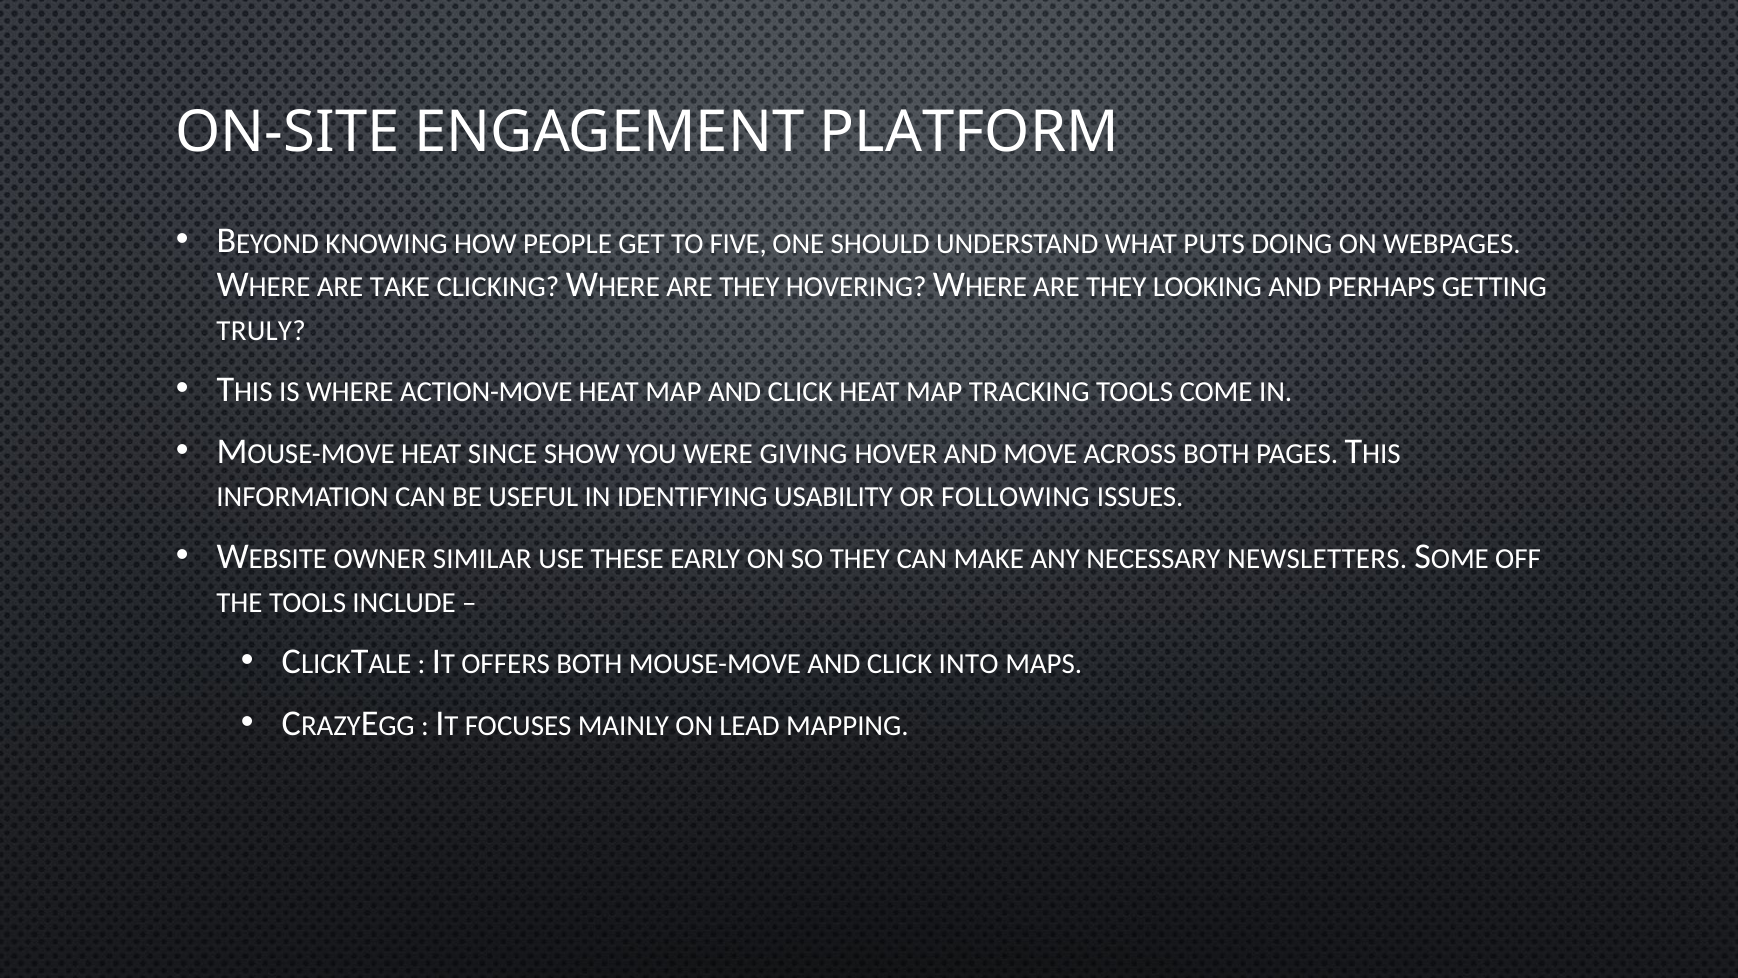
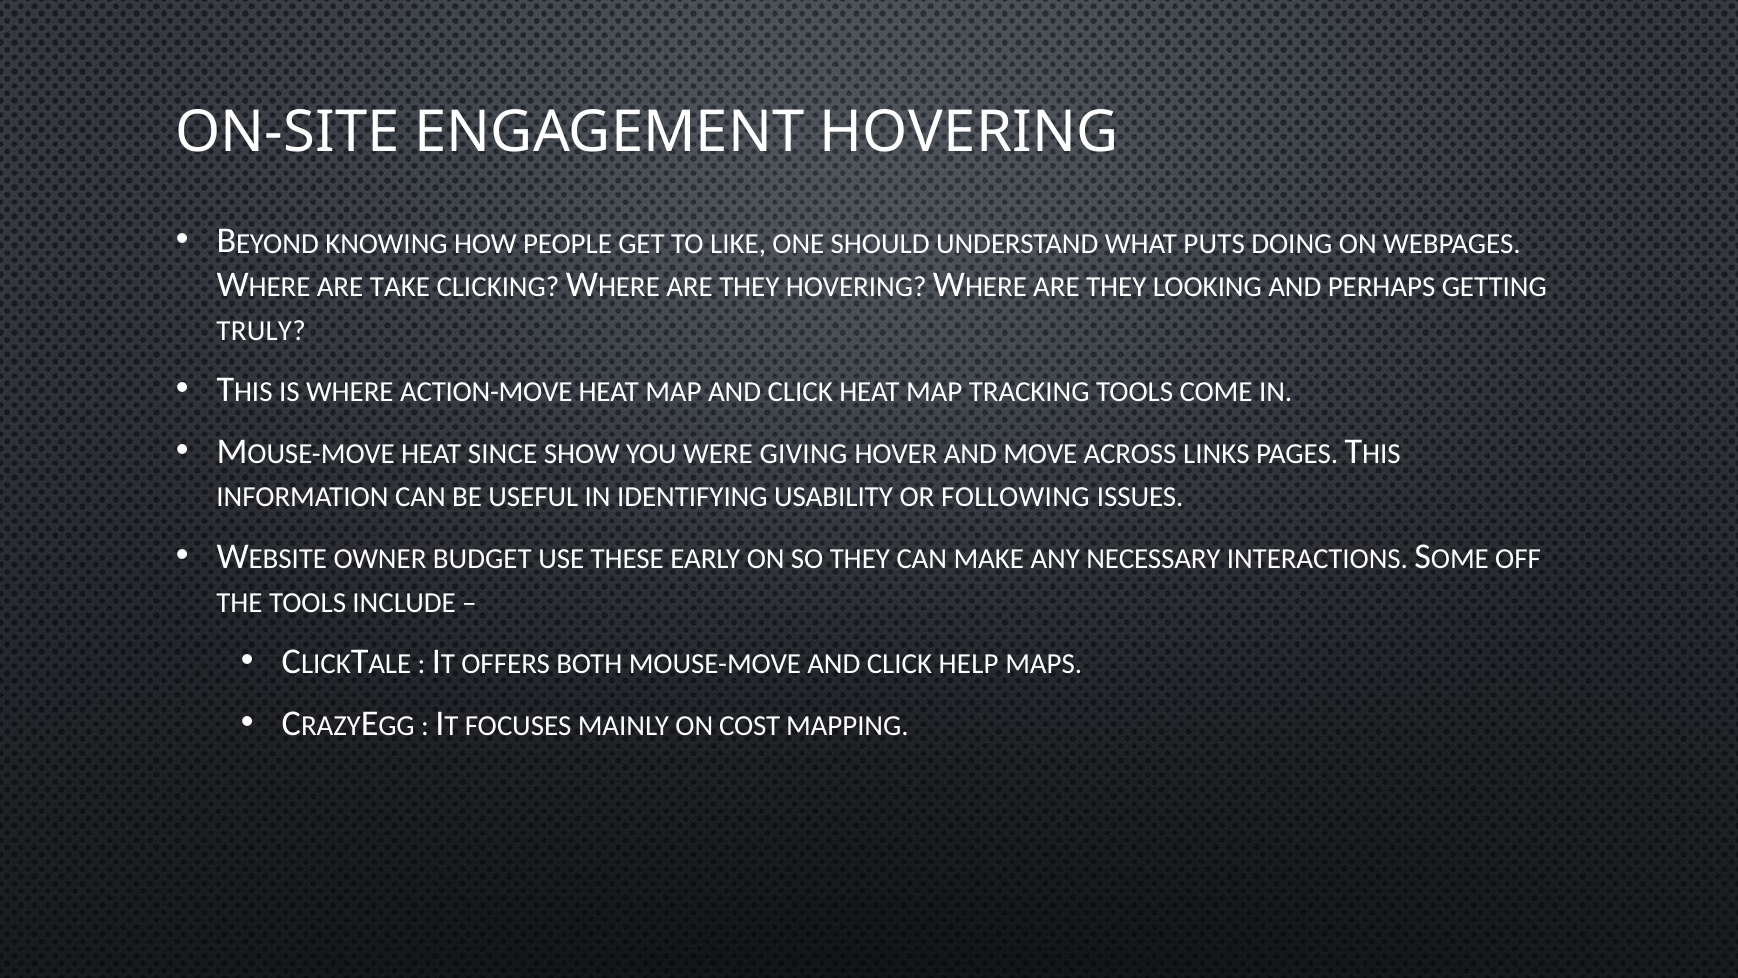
ENGAGEMENT PLATFORM: PLATFORM -> HOVERING (969, 132)
FIVE: FIVE -> LIKE (738, 243)
ACROSS BOTH: BOTH -> LINKS (1216, 454)
SIMILAR: SIMILAR -> BUDGET (482, 559)
NEWSLETTERS: NEWSLETTERS -> INTERACTIONS (1317, 559)
INTO: INTO -> HELP (969, 664)
LEAD: LEAD -> COST (750, 726)
